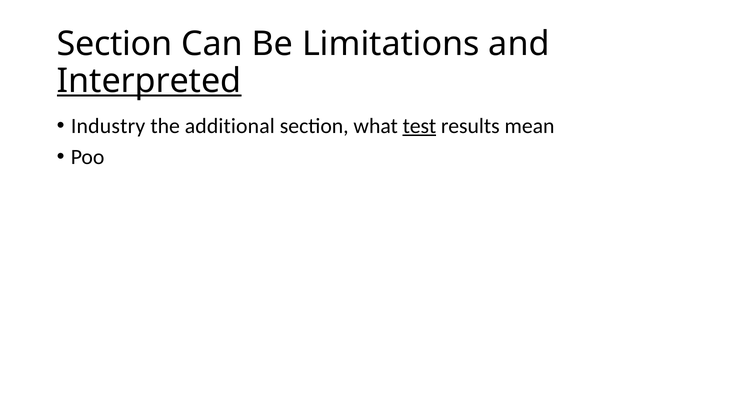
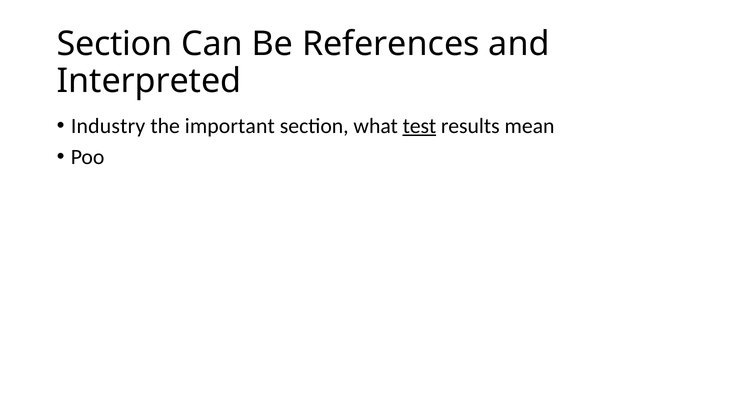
Limitations: Limitations -> References (391, 44)
Interpreted underline: present -> none (149, 81)
additional: additional -> important (230, 126)
